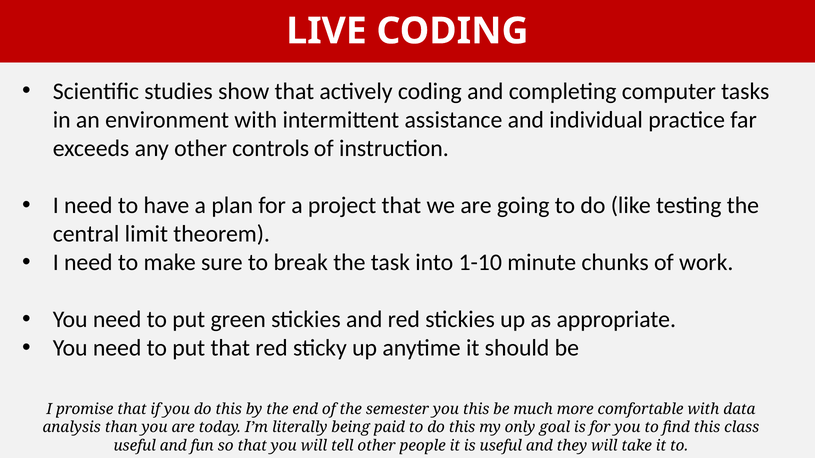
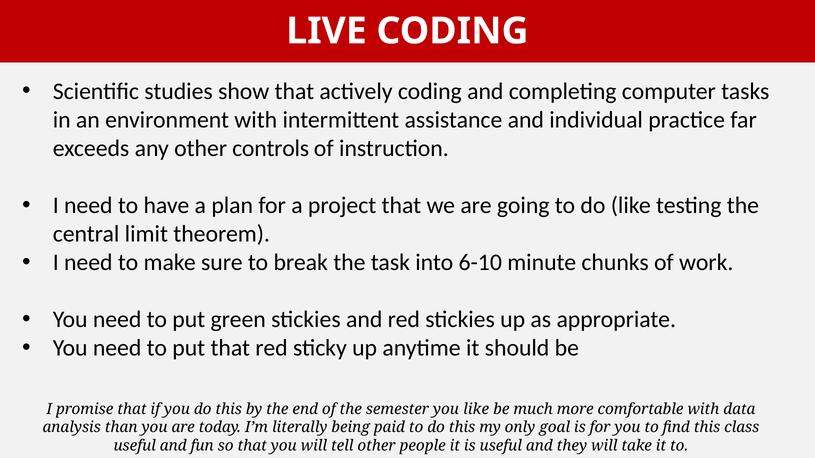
1-10: 1-10 -> 6-10 (480, 263)
you this: this -> like (476, 409)
